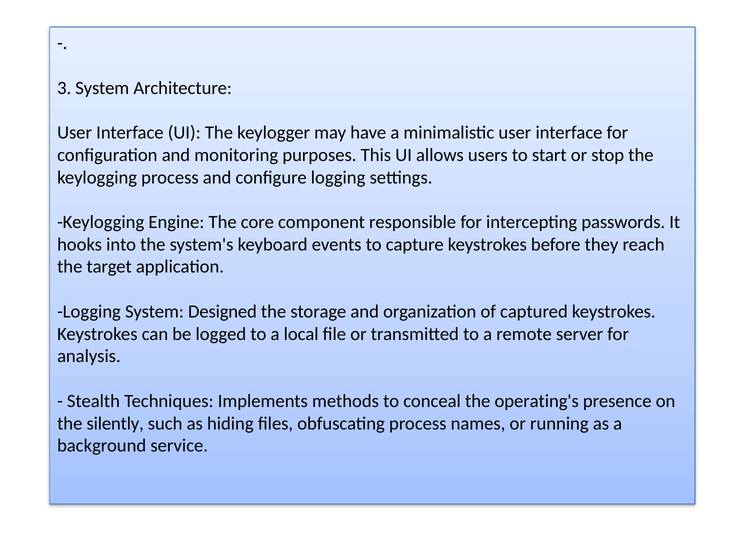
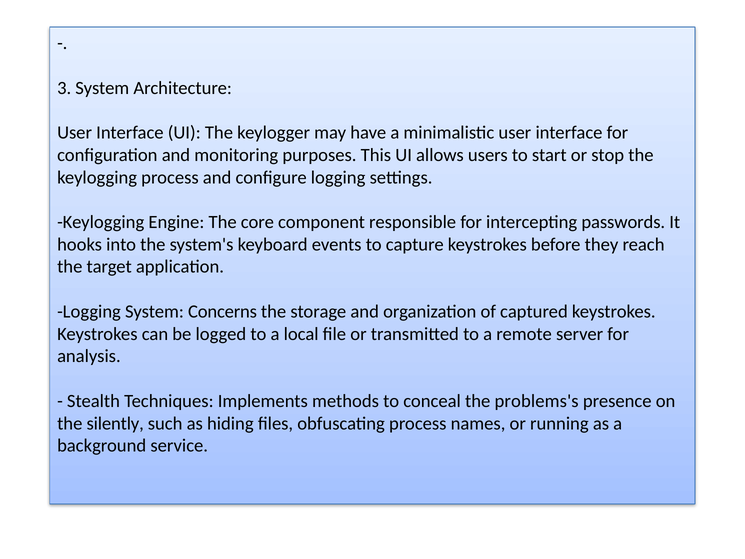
Designed: Designed -> Concerns (222, 311)
operating's: operating's -> problems's (537, 401)
